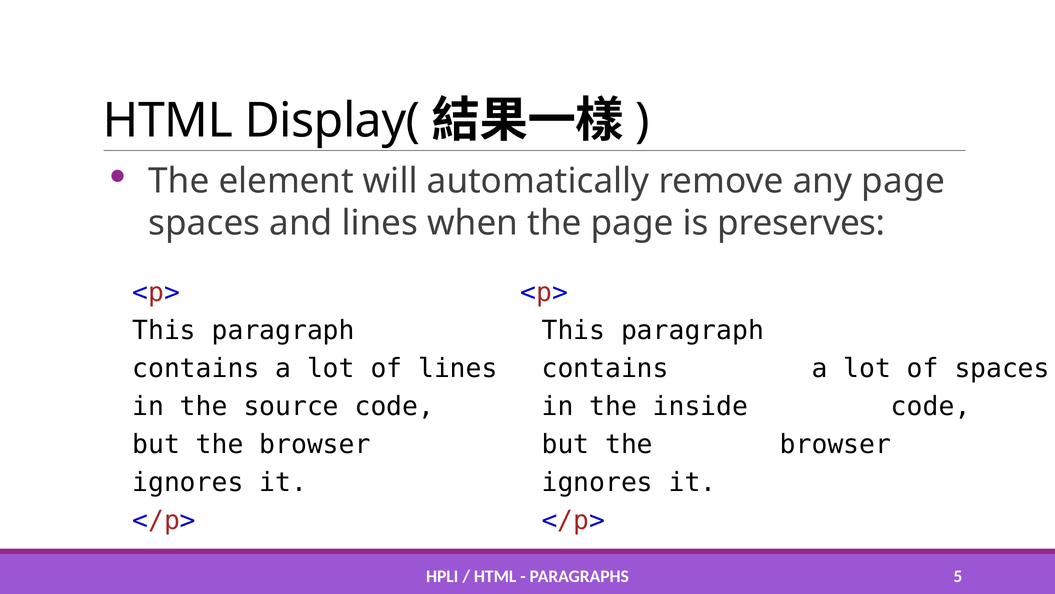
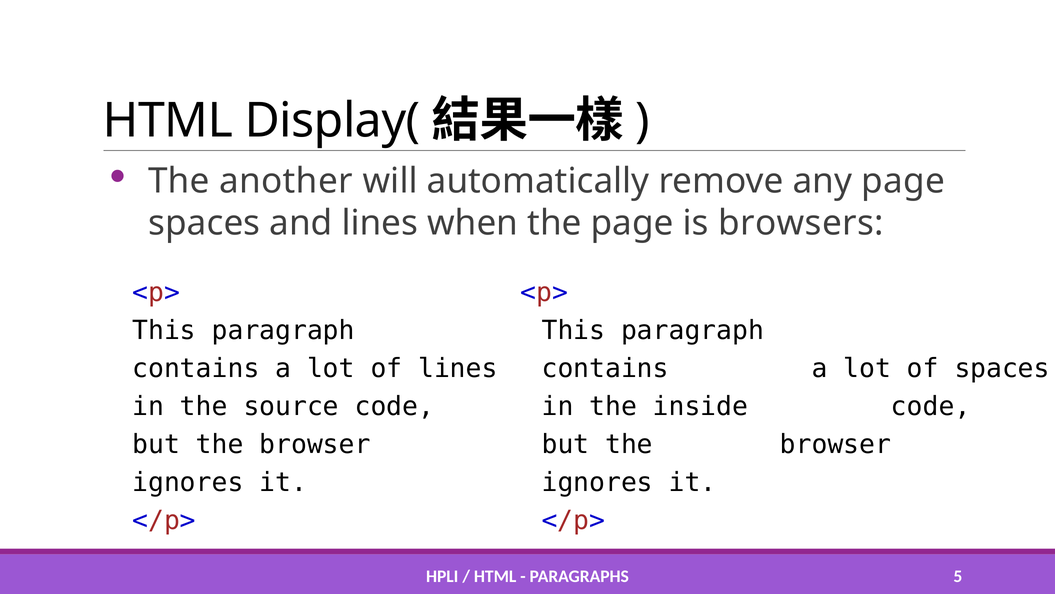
element: element -> another (286, 181)
preserves: preserves -> browsers (801, 223)
